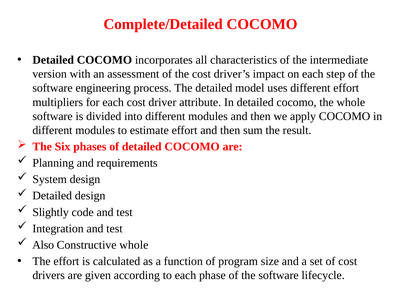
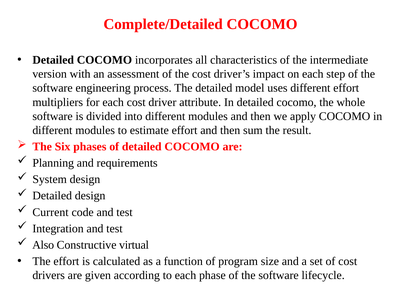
Slightly: Slightly -> Current (51, 212)
Constructive whole: whole -> virtual (134, 245)
